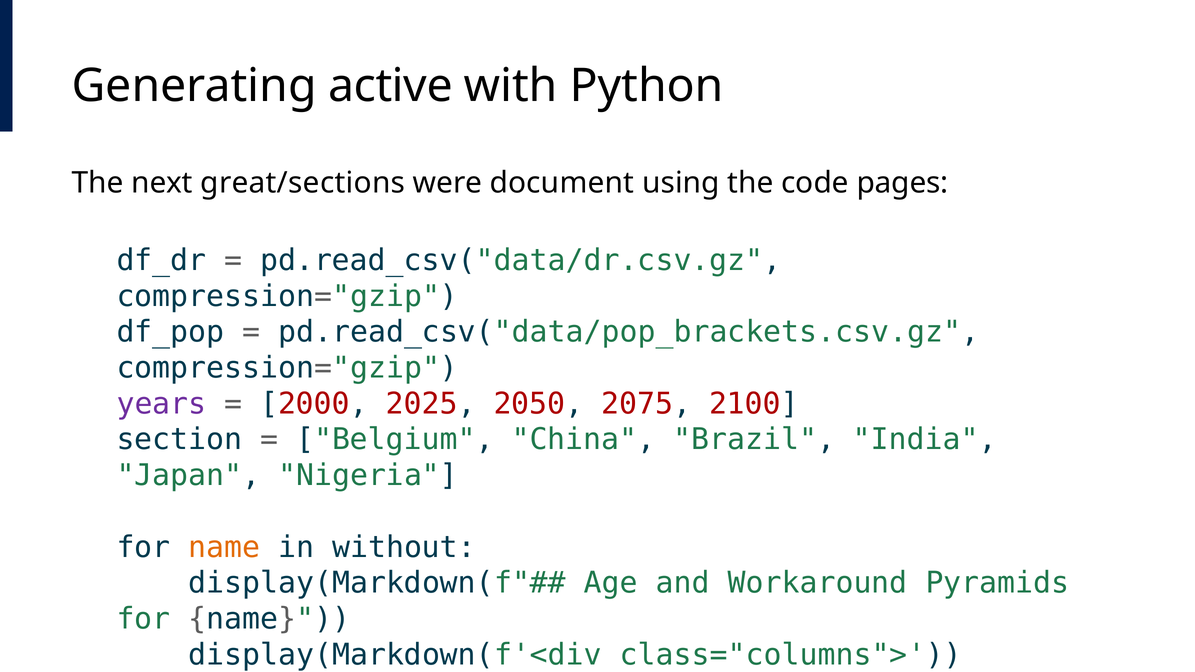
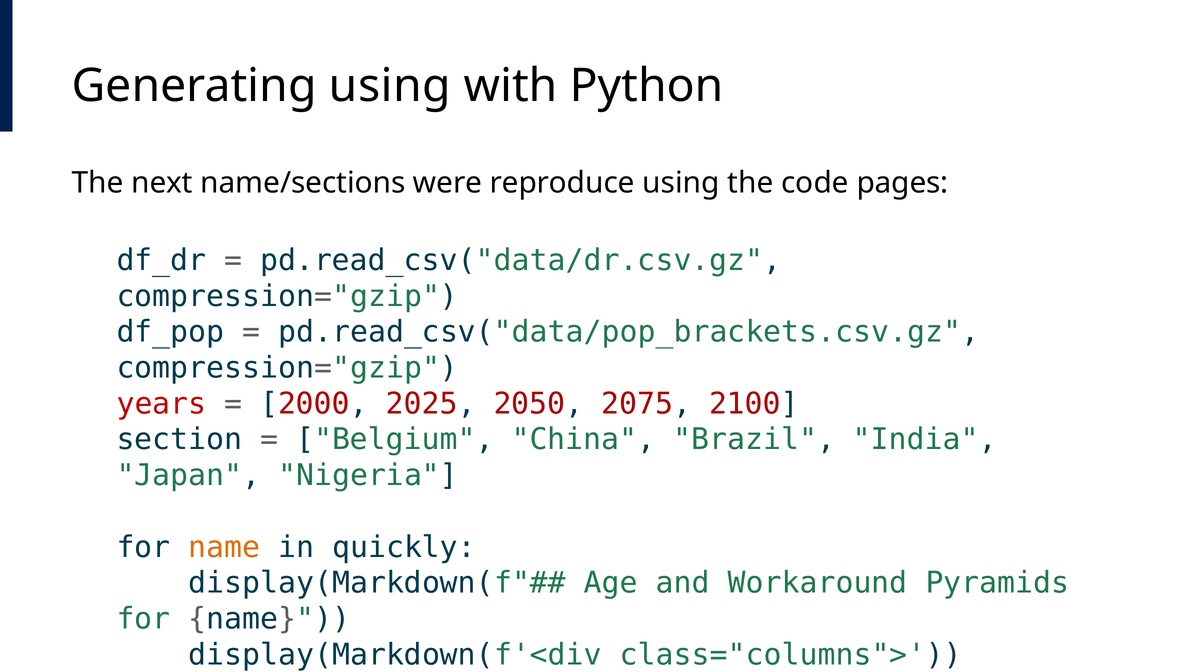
Generating active: active -> using (390, 86)
great/sections: great/sections -> name/sections (303, 183)
document: document -> reproduce (562, 183)
years colour: purple -> red (161, 404)
without: without -> quickly (404, 547)
